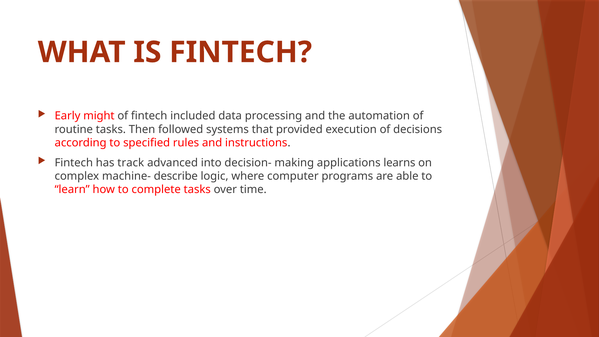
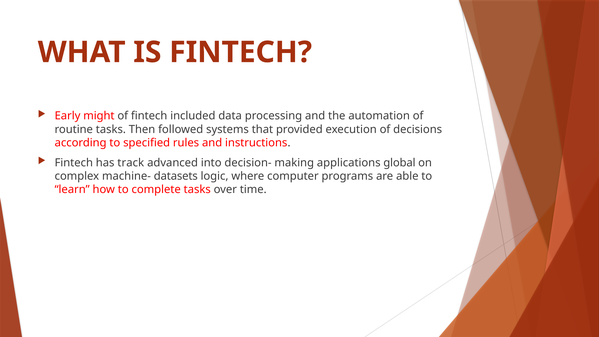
learns: learns -> global (399, 163)
describe: describe -> datasets (176, 176)
